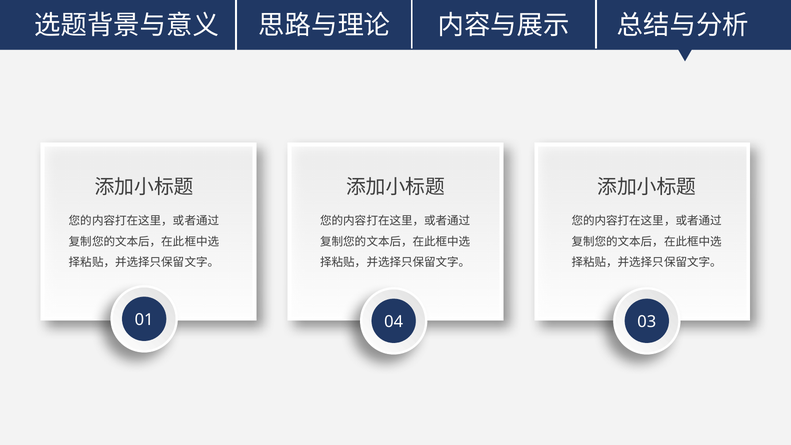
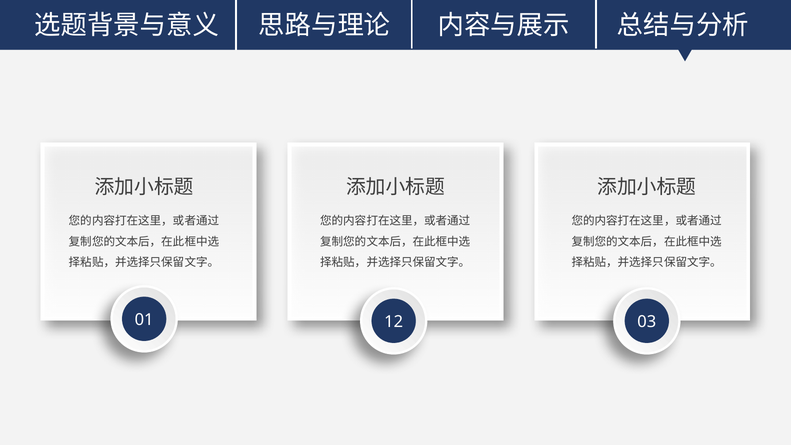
04: 04 -> 12 (394, 322)
